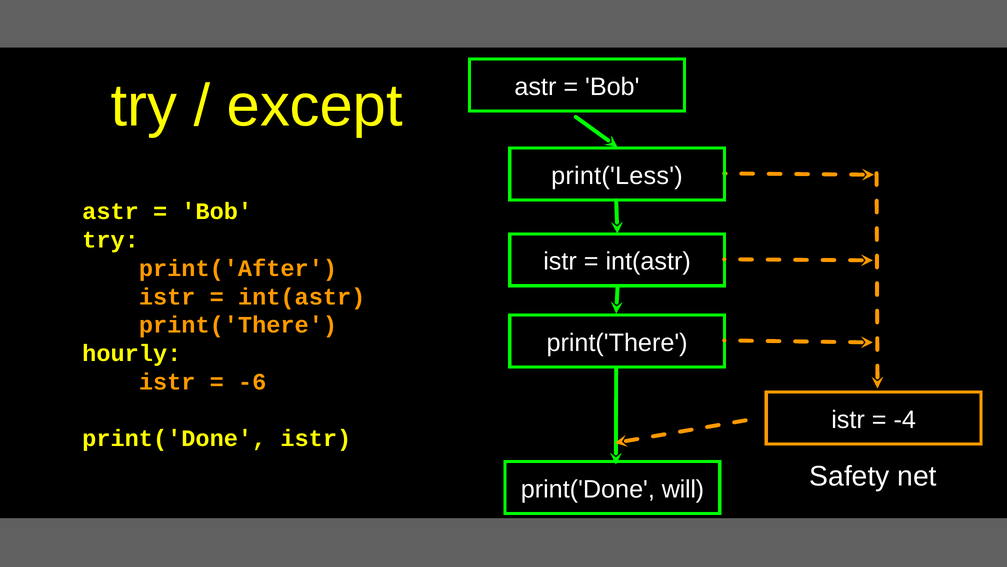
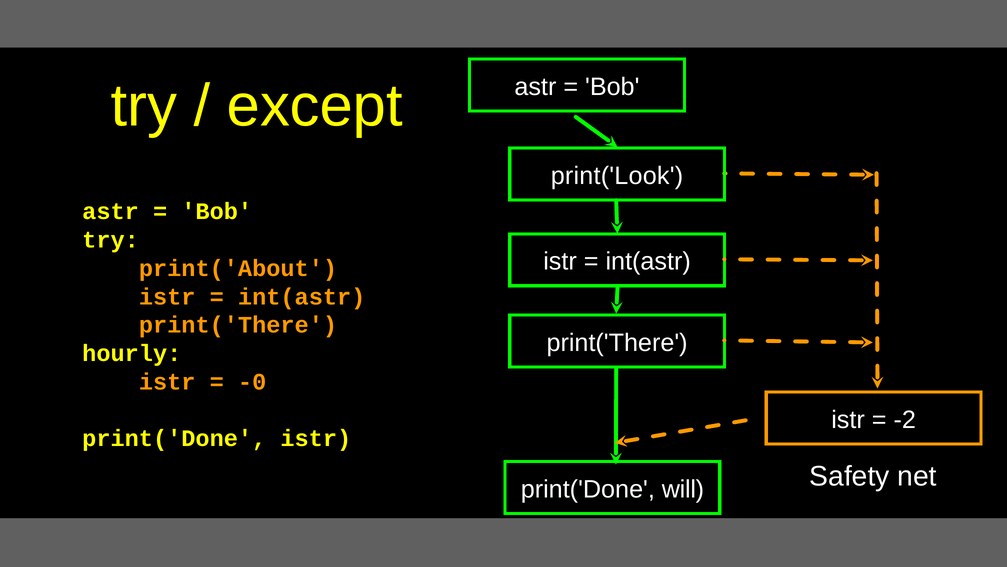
print('Less: print('Less -> print('Look (617, 176)
print('After: print('After -> print('About (238, 268)
-6: -6 -> -0 (252, 381)
-4: -4 -> -2 (905, 419)
